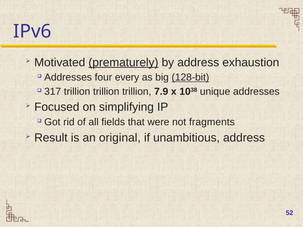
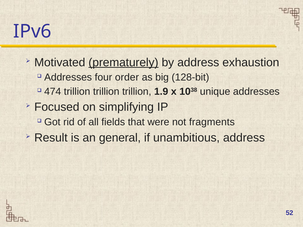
every: every -> order (127, 77)
128-bit underline: present -> none (190, 77)
317: 317 -> 474 (53, 92)
7.9: 7.9 -> 1.9 (161, 92)
original: original -> general (120, 138)
